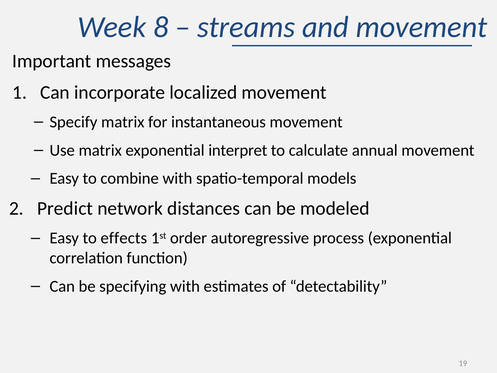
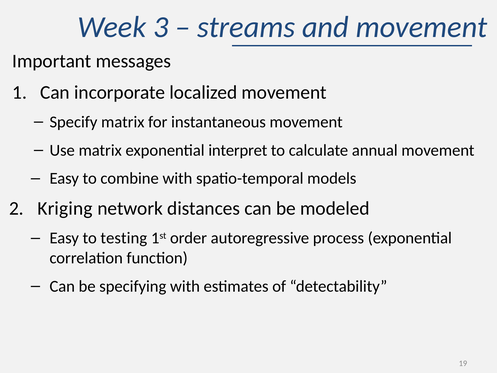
8: 8 -> 3 (161, 27)
Predict: Predict -> Kriging (65, 208)
effects: effects -> testing (124, 238)
